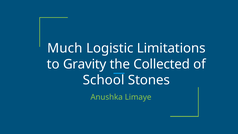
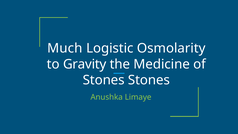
Limitations: Limitations -> Osmolarity (171, 48)
Collected: Collected -> Medicine (162, 64)
School: School -> Stones (104, 80)
